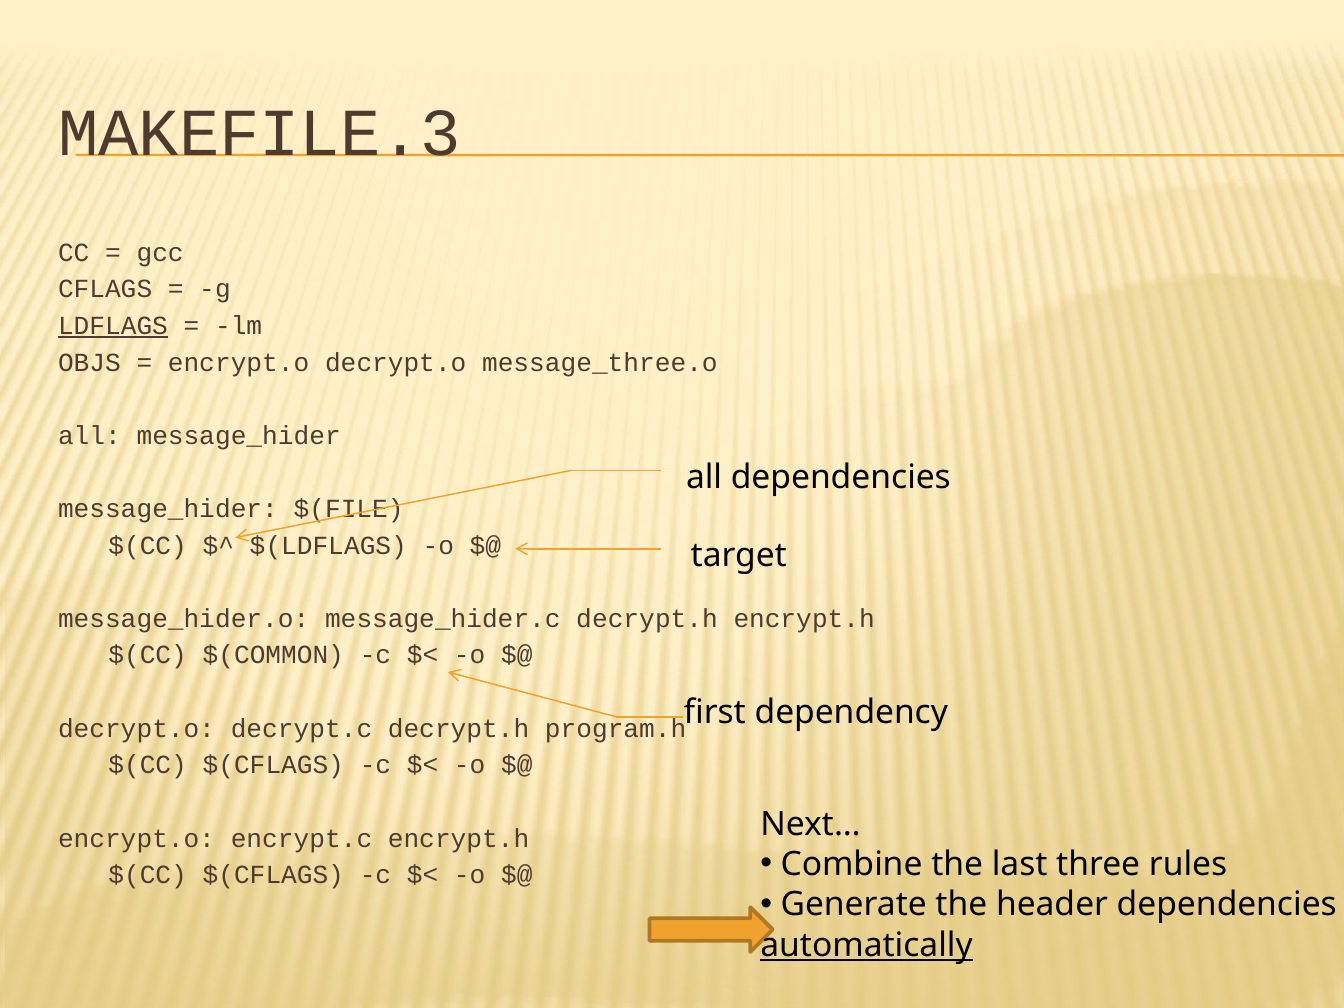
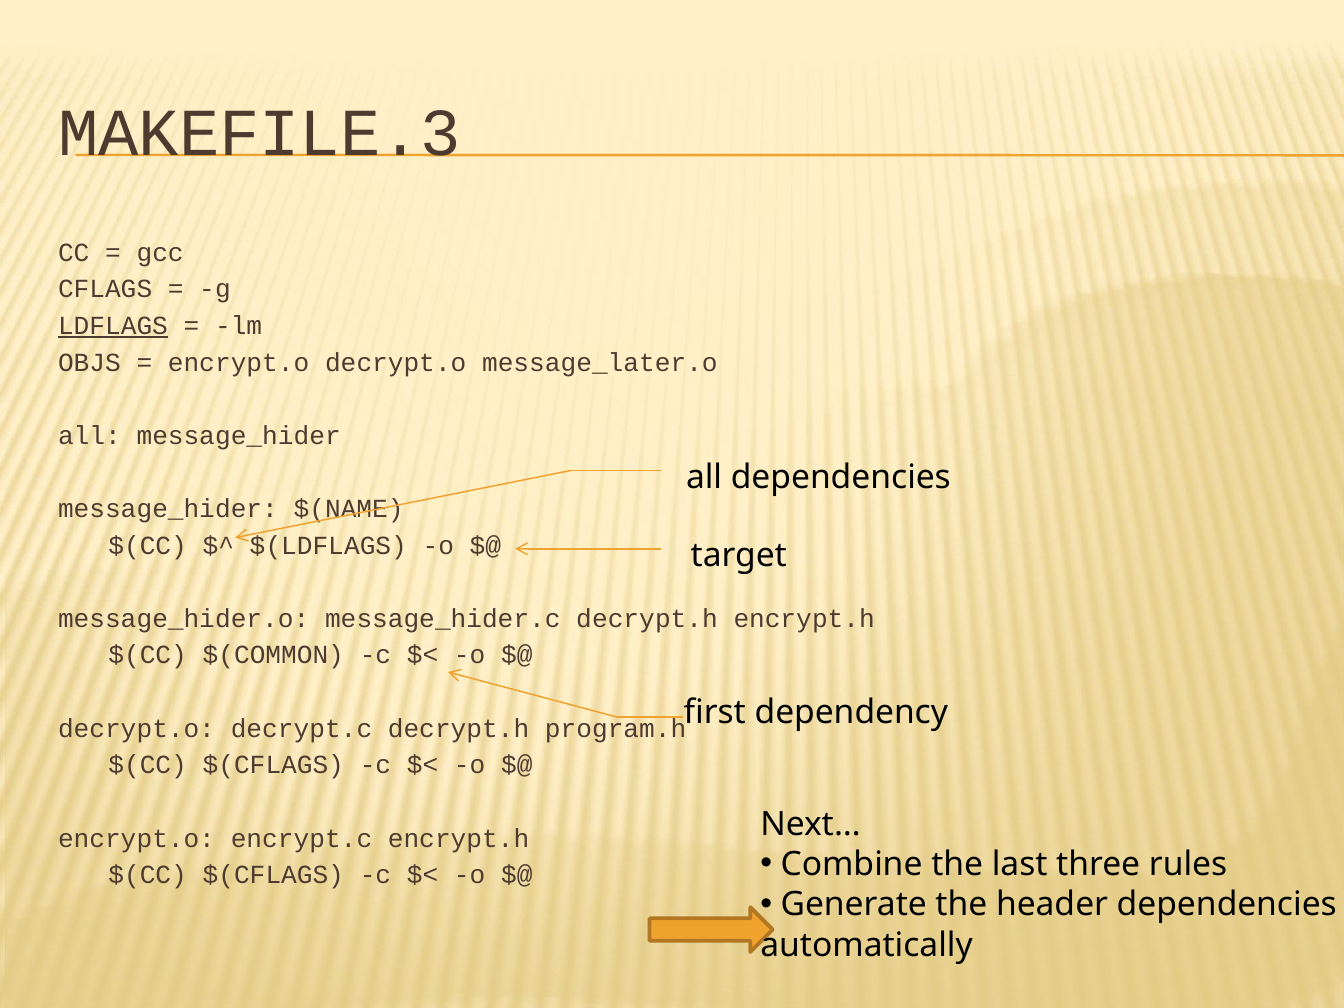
message_three.o: message_three.o -> message_later.o (600, 362)
$(FILE: $(FILE -> $(NAME (349, 509)
automatically underline: present -> none (867, 945)
